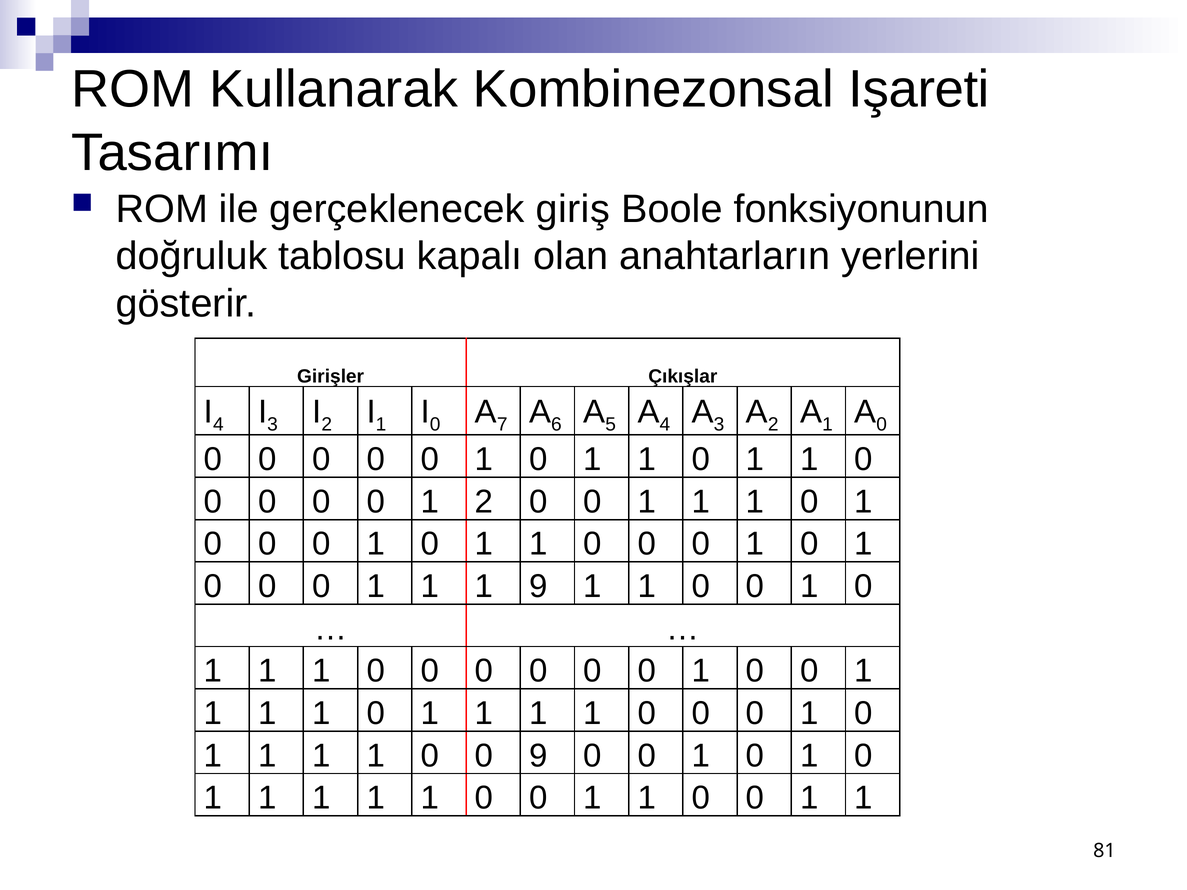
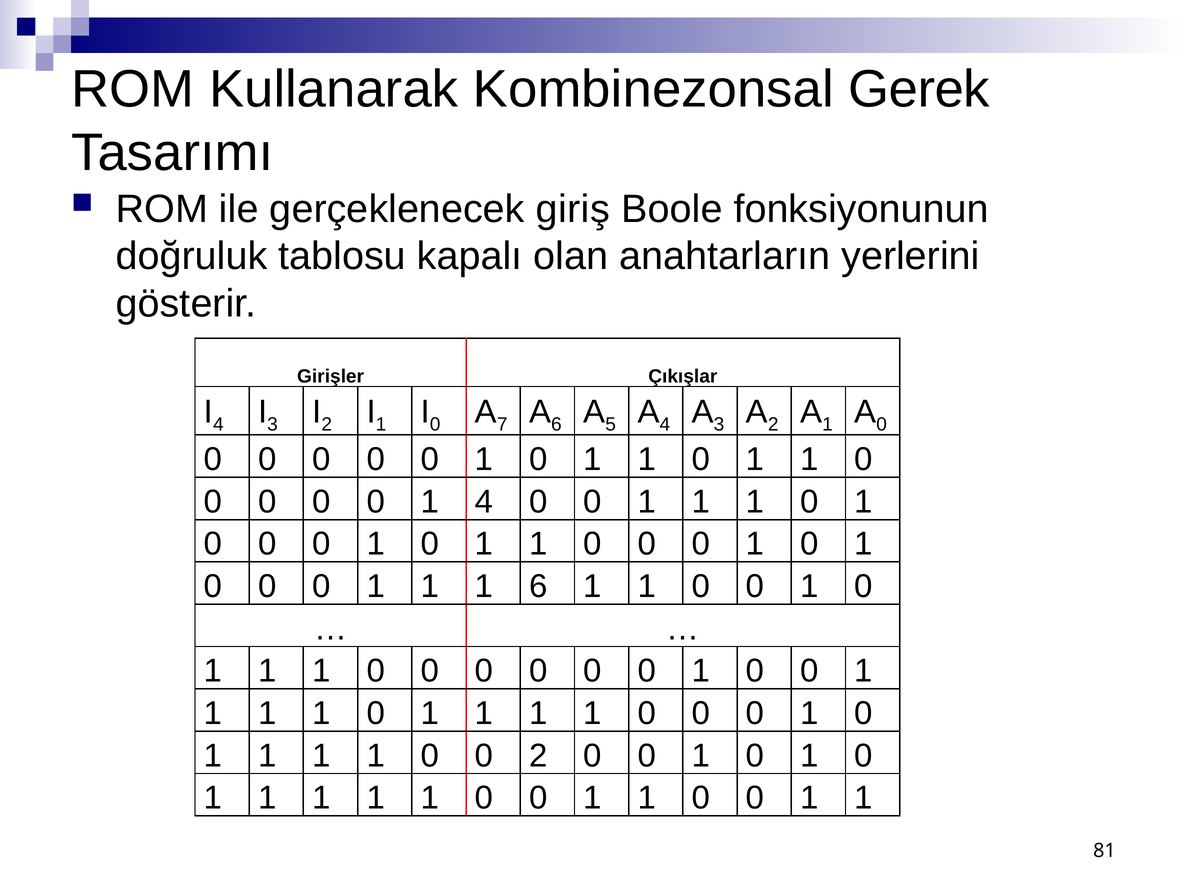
Işareti: Işareti -> Gerek (919, 90)
1 2: 2 -> 4 (484, 502)
1 9: 9 -> 6 (538, 587)
0 9: 9 -> 2 (538, 756)
